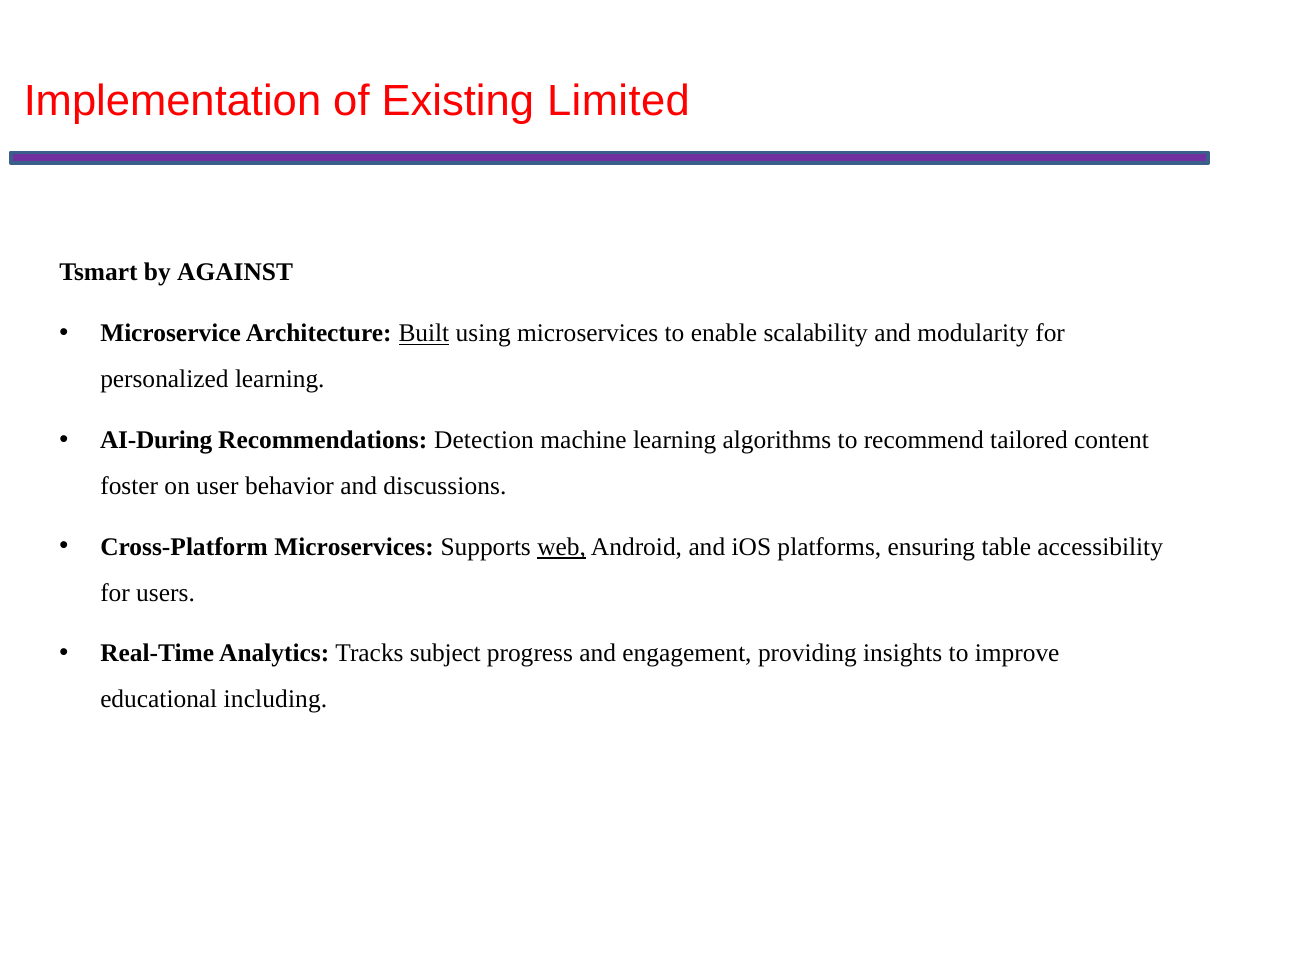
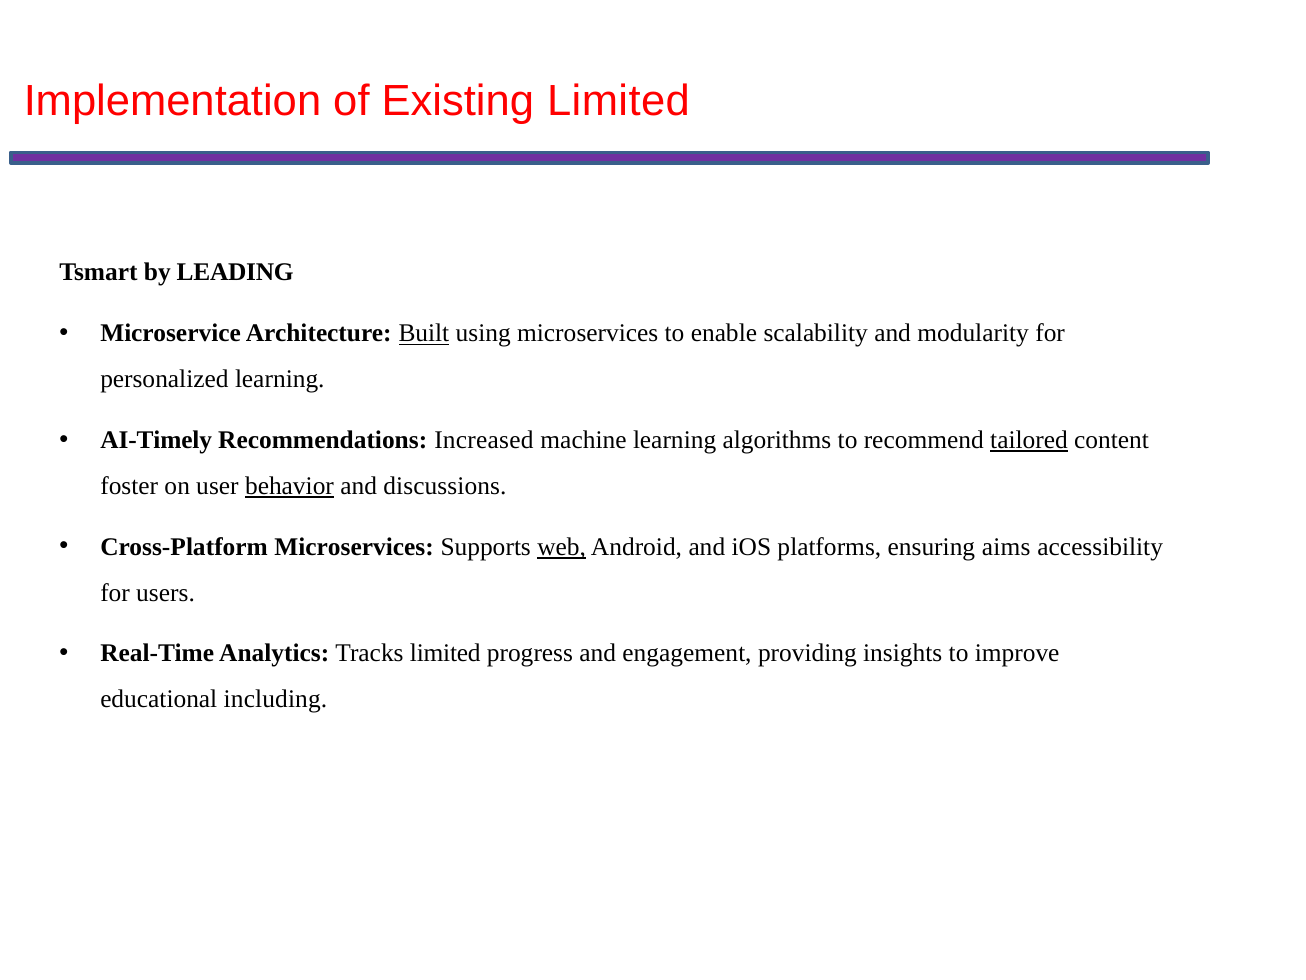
AGAINST: AGAINST -> LEADING (235, 272)
AI-During: AI-During -> AI-Timely (156, 440)
Detection: Detection -> Increased (484, 440)
tailored underline: none -> present (1029, 440)
behavior underline: none -> present (289, 486)
table: table -> aims (1006, 547)
Tracks subject: subject -> limited (445, 653)
